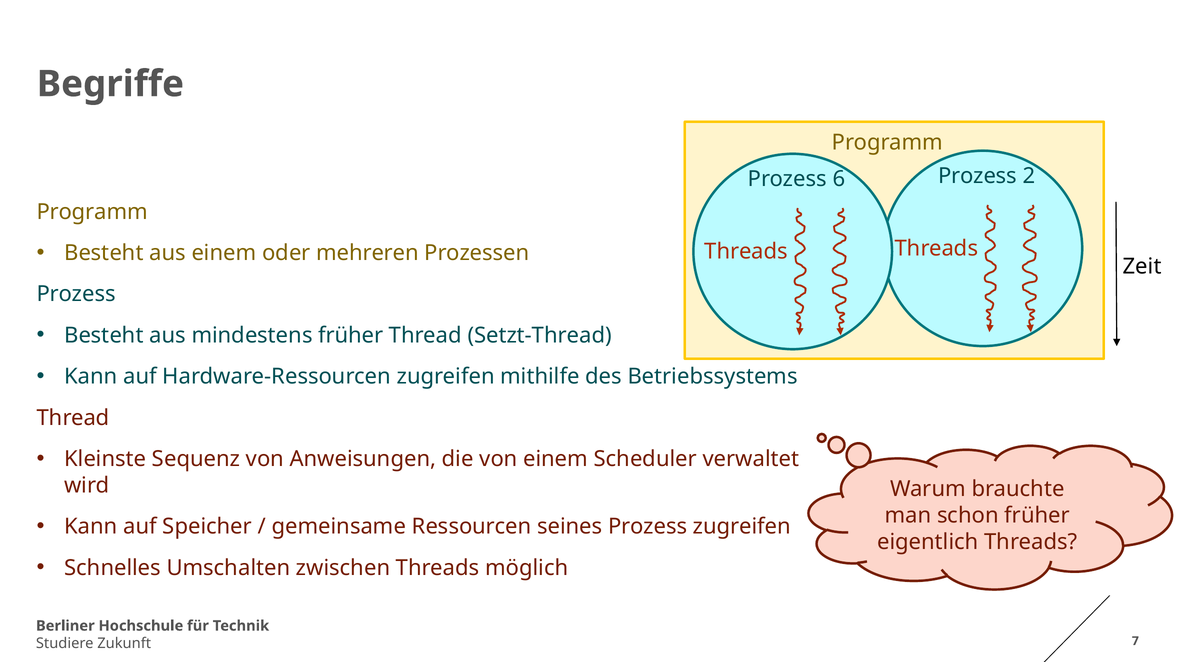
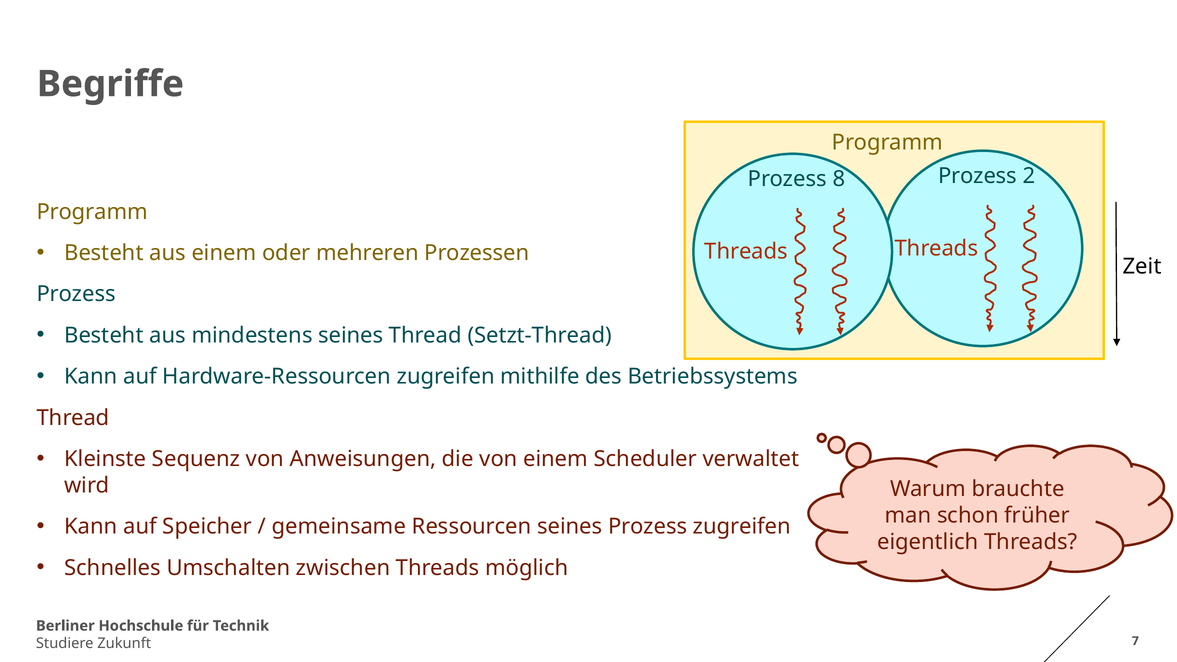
6: 6 -> 8 (839, 179)
mindestens früher: früher -> seines (351, 335)
